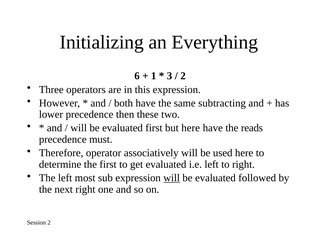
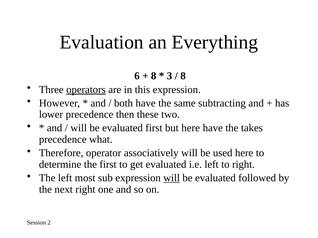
Initializing: Initializing -> Evaluation (102, 42)
1: 1 -> 8 (154, 76)
2: 2 -> 8 (183, 76)
operators underline: none -> present (86, 90)
reads: reads -> takes (252, 128)
must: must -> what (101, 140)
